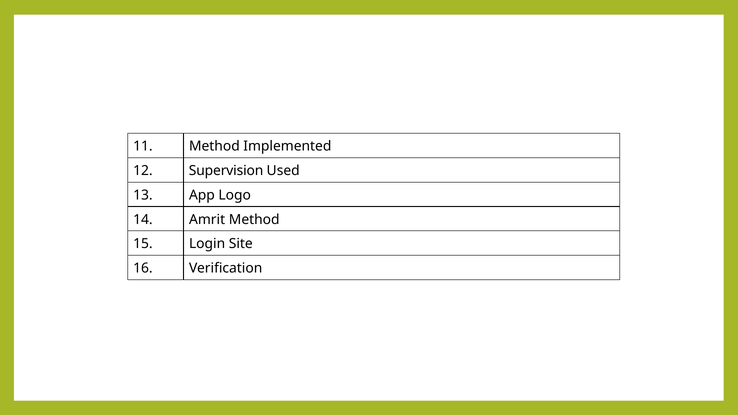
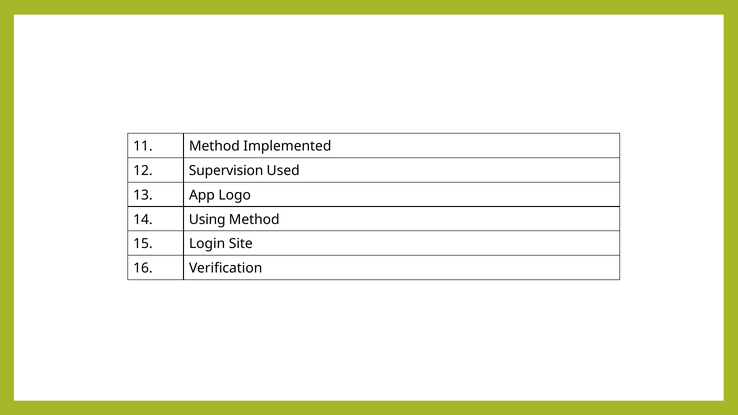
Amrit: Amrit -> Using (207, 220)
